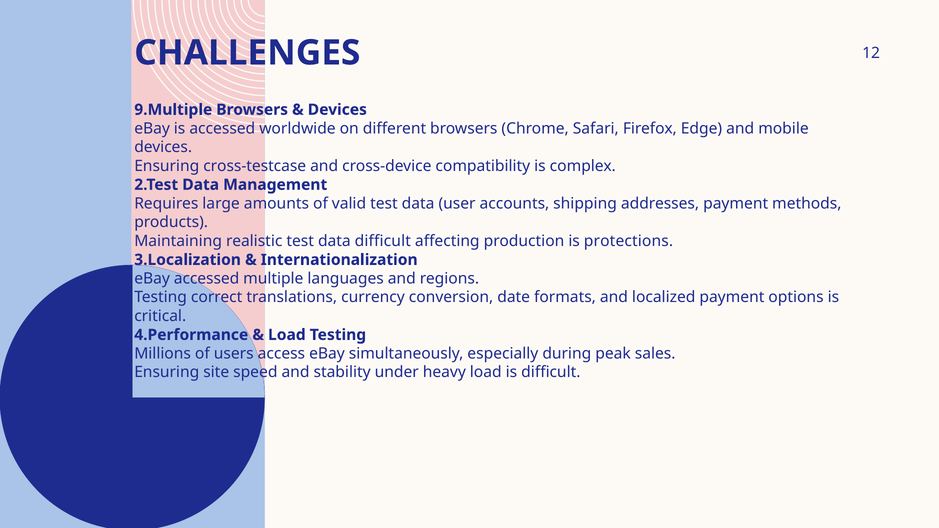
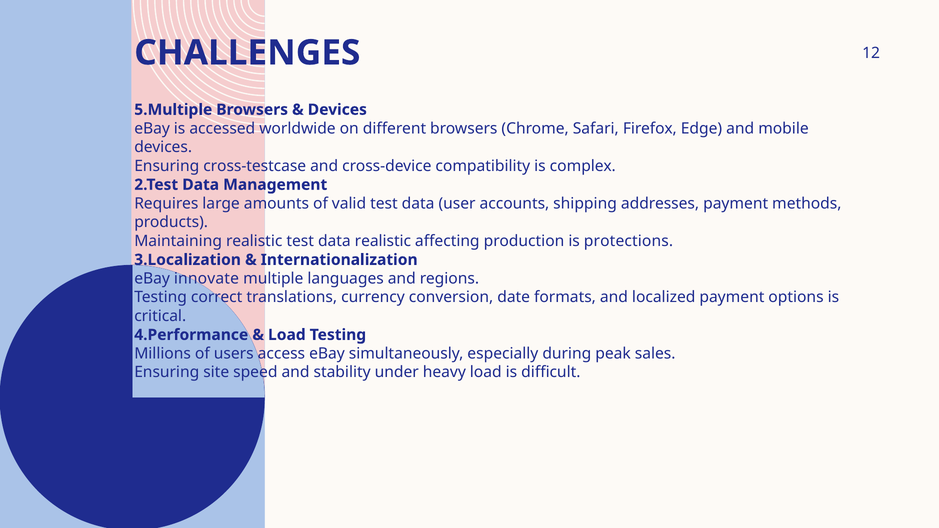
9.Multiple: 9.Multiple -> 5.Multiple (173, 110)
data difficult: difficult -> realistic (383, 241)
eBay accessed: accessed -> innovate (206, 279)
